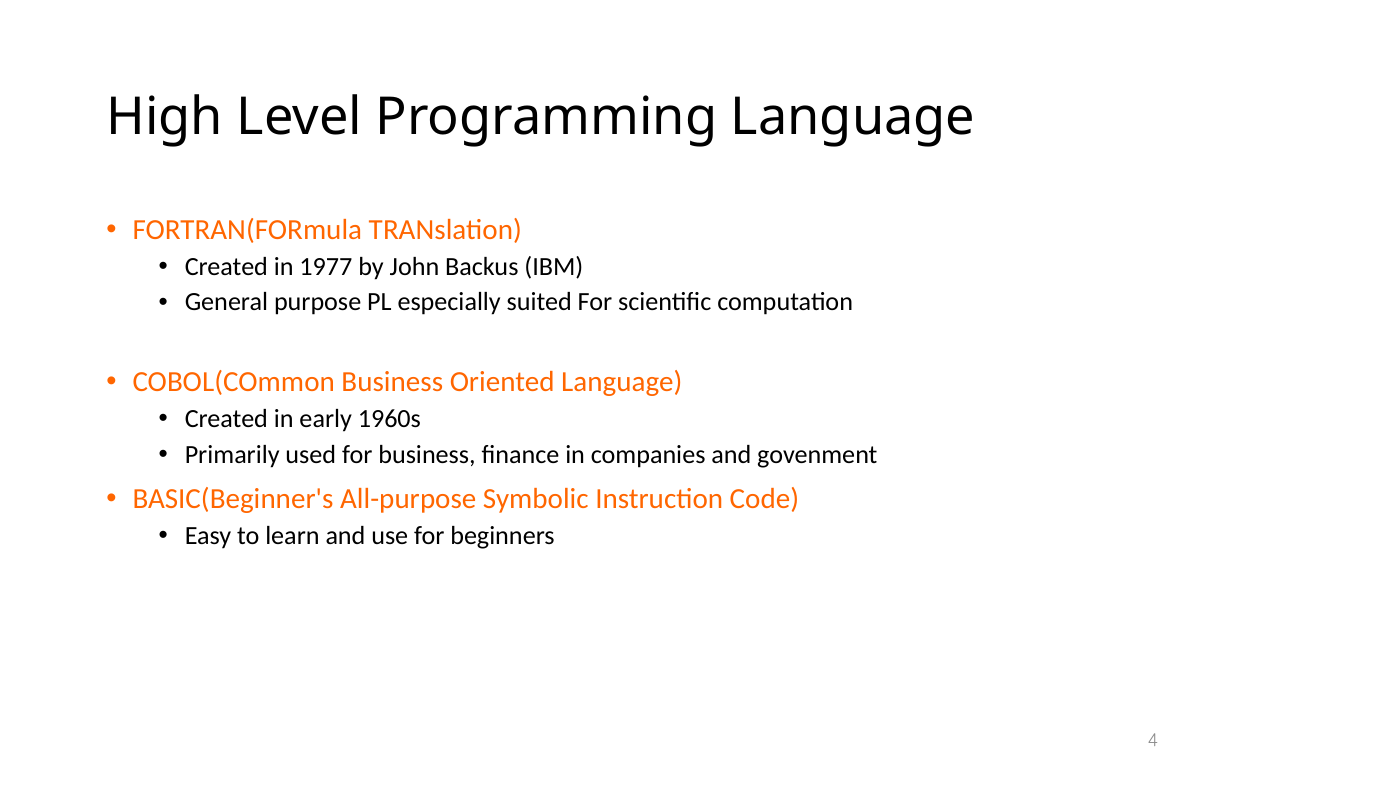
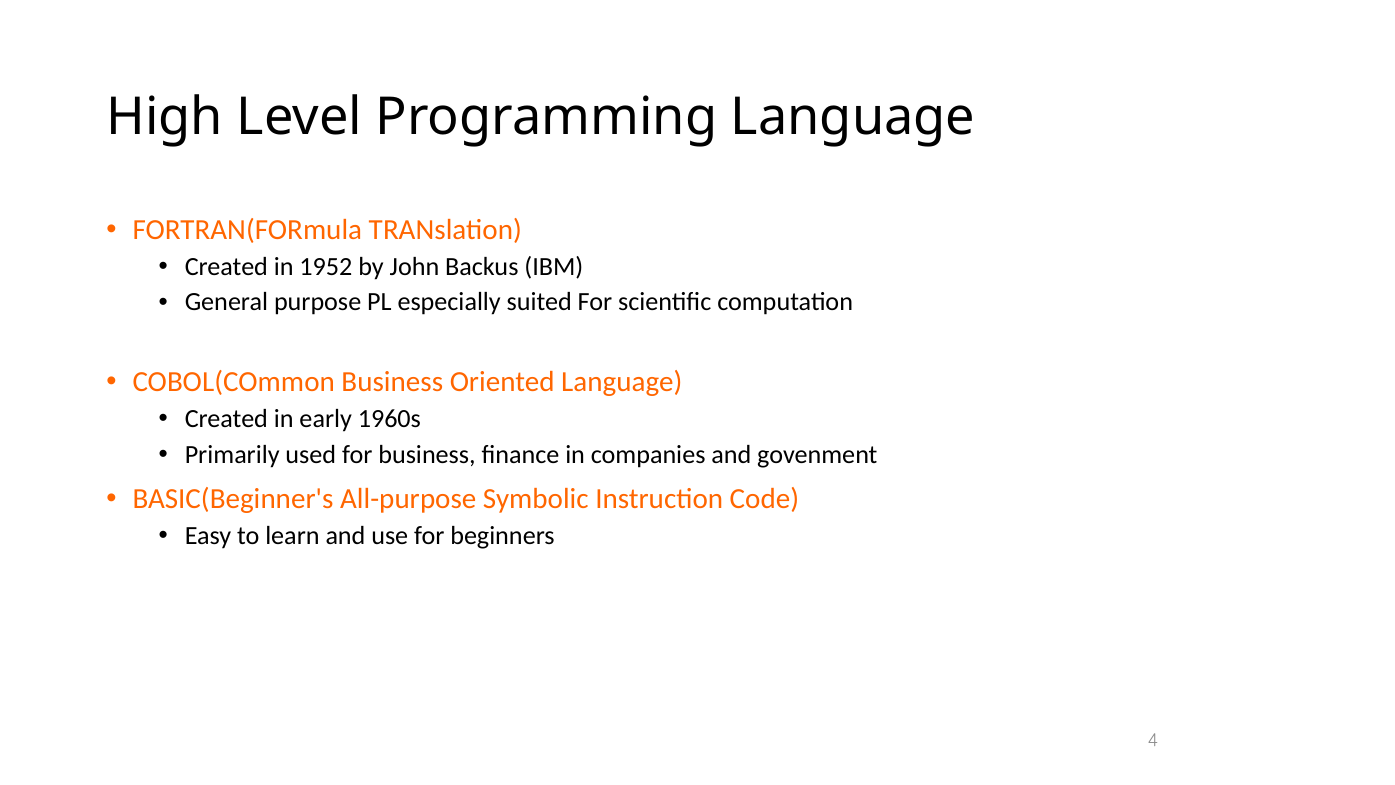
1977: 1977 -> 1952 (326, 267)
